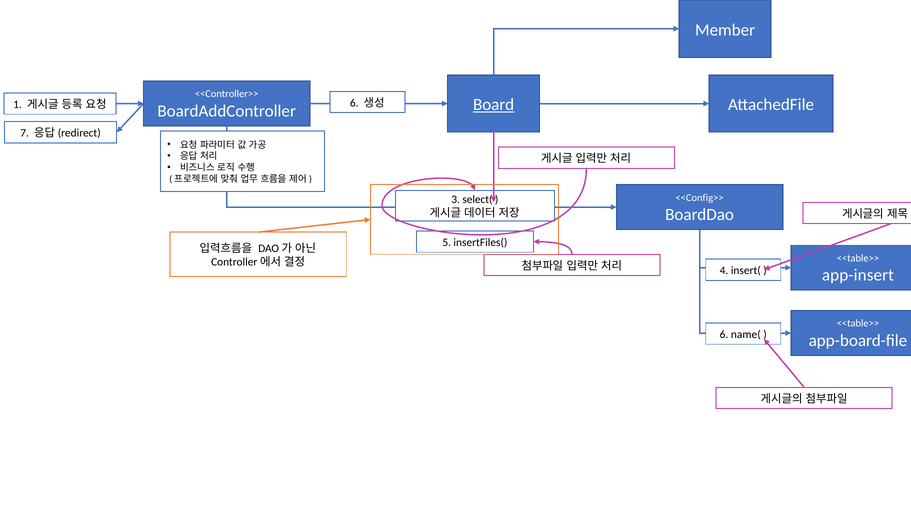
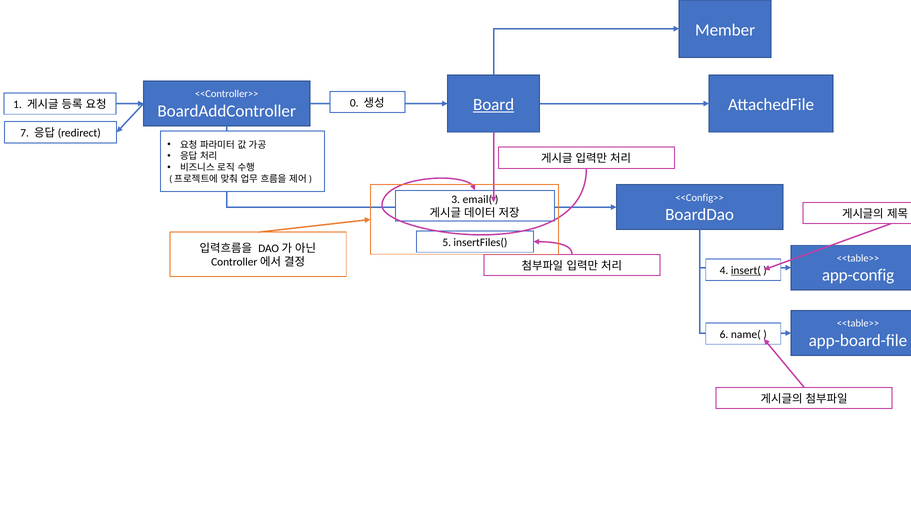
6: 6 -> 0 (354, 103)
select(: select( -> email( (477, 199)
insert( underline: none -> present (746, 270)
app-insert: app-insert -> app-config (858, 275)
